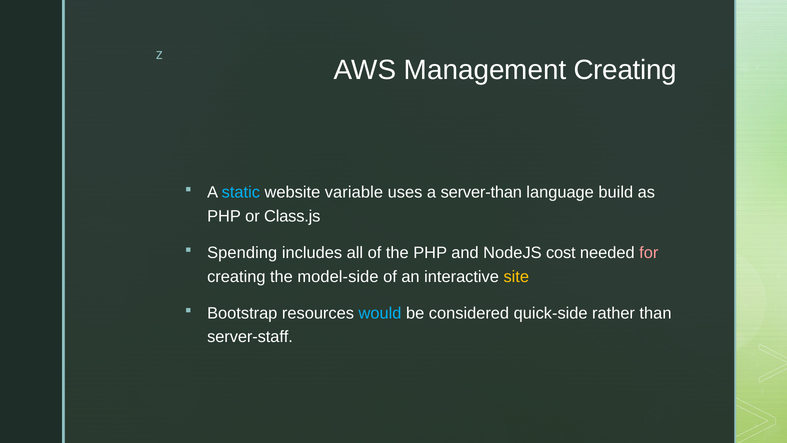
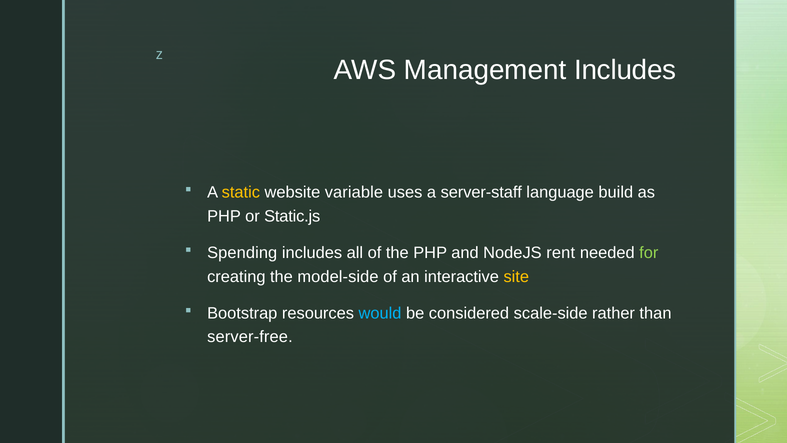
Management Creating: Creating -> Includes (625, 70)
static colour: light blue -> yellow (241, 192)
server-than: server-than -> server-staff (481, 192)
Class.js: Class.js -> Static.js (292, 216)
cost: cost -> rent (561, 253)
for colour: pink -> light green (649, 253)
quick-side: quick-side -> scale-side (551, 313)
server-staff: server-staff -> server-free (250, 337)
